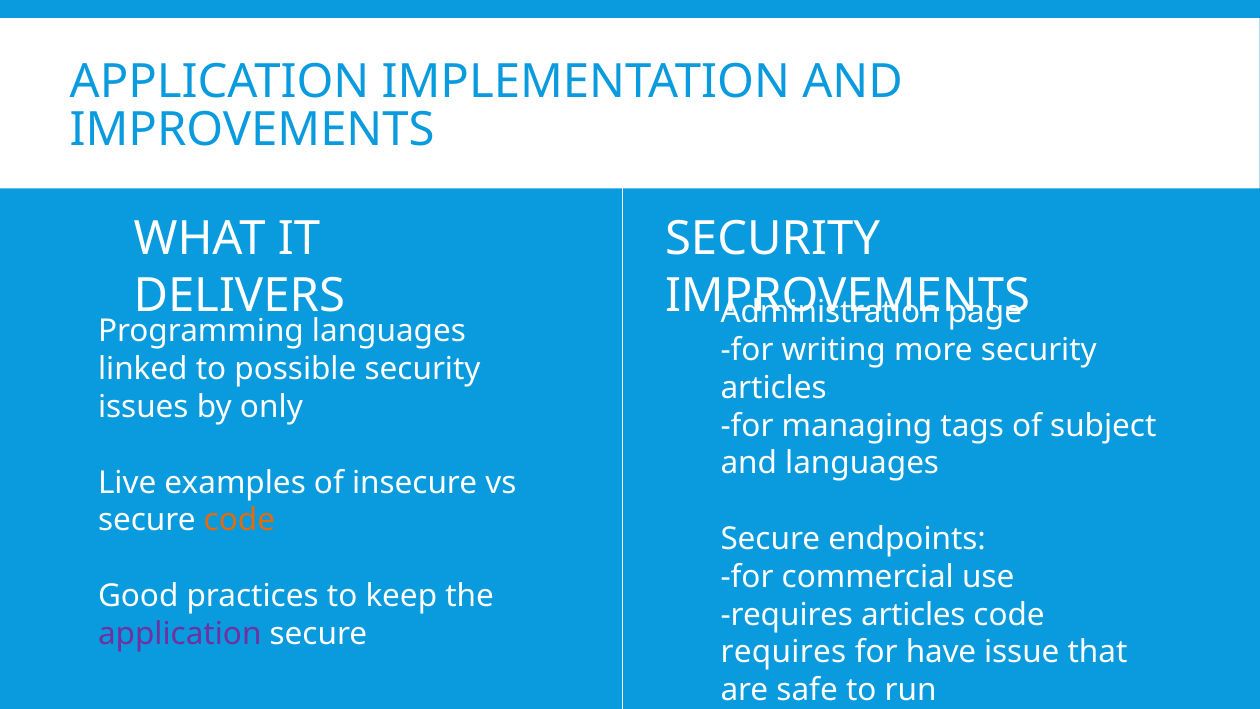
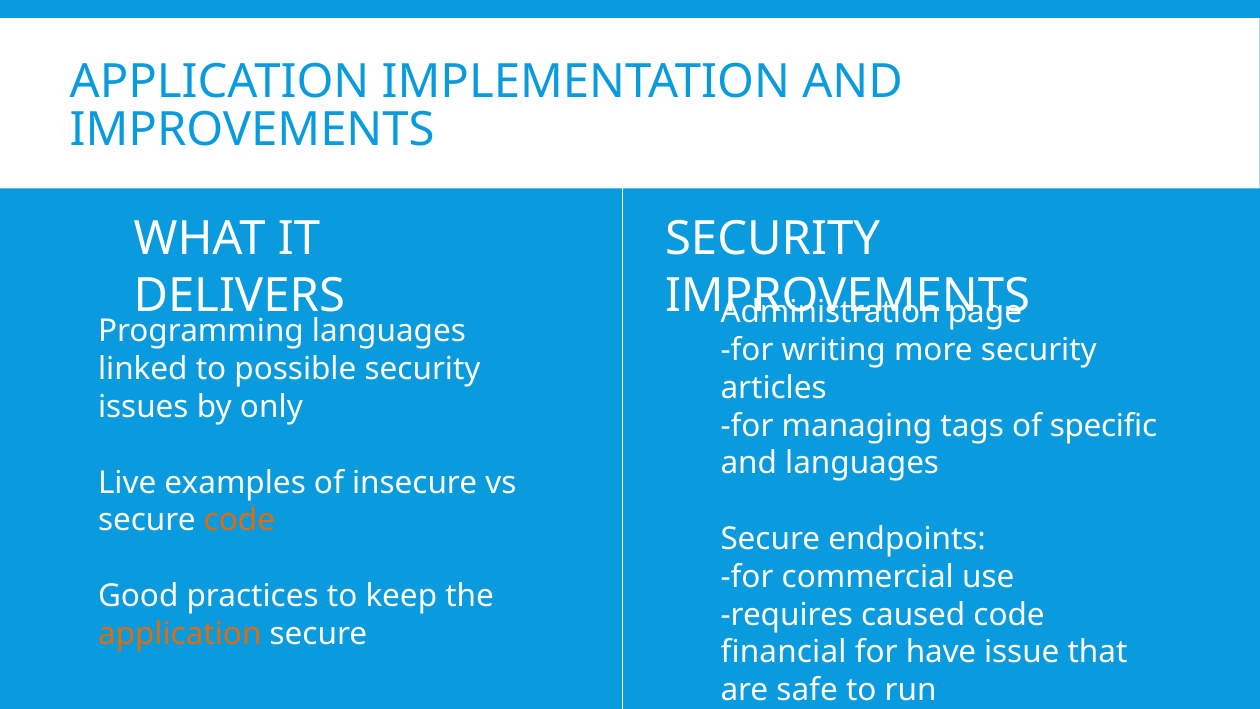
subject: subject -> specific (1103, 426)
requires articles: articles -> caused (913, 615)
application colour: purple -> orange (180, 634)
requires: requires -> financial (784, 652)
